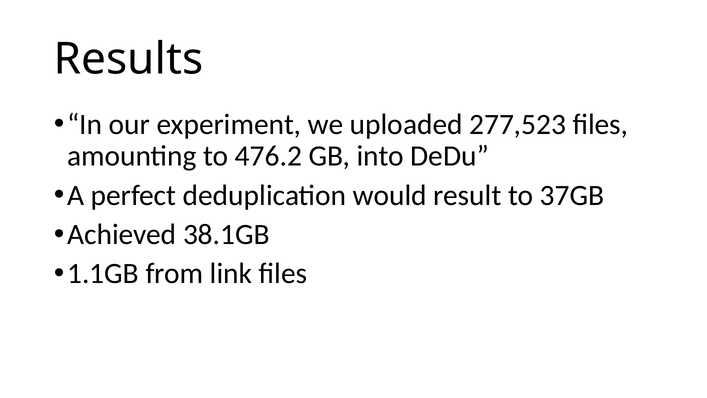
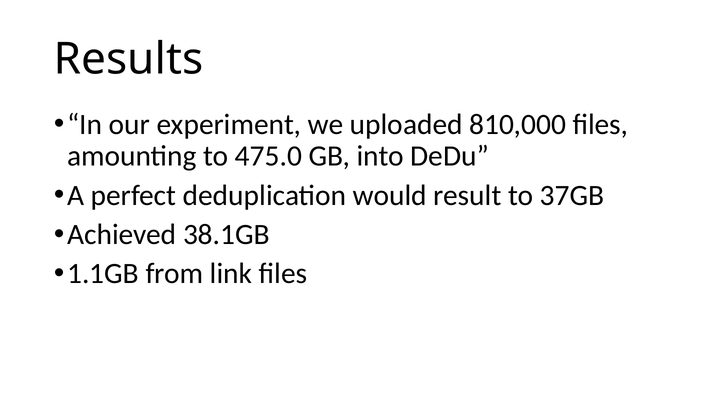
277,523: 277,523 -> 810,000 (518, 124)
476.2: 476.2 -> 475.0 (268, 156)
